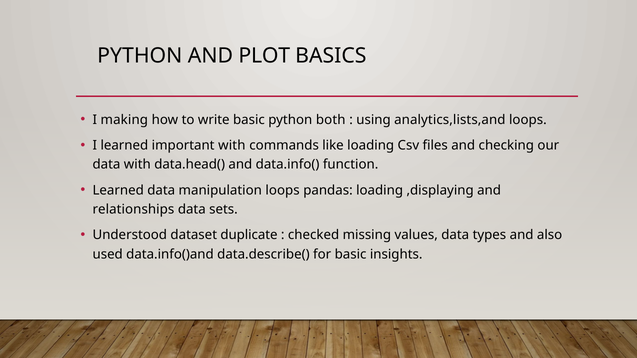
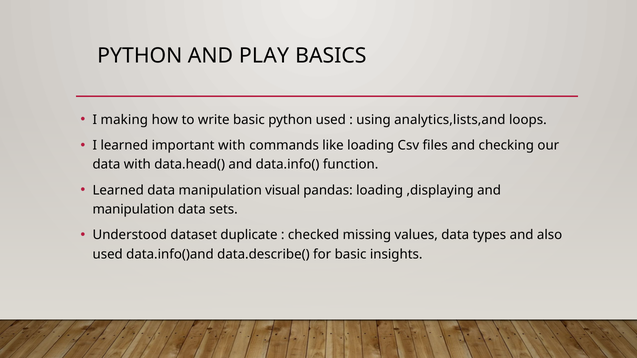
PLOT: PLOT -> PLAY (264, 56)
python both: both -> used (331, 120)
manipulation loops: loops -> visual (283, 190)
relationships: relationships -> manipulation (134, 209)
